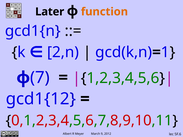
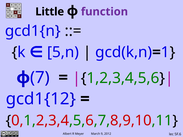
Later: Later -> Little (50, 12)
function colour: orange -> purple (104, 12)
2,n: 2,n -> 5,n (63, 52)
